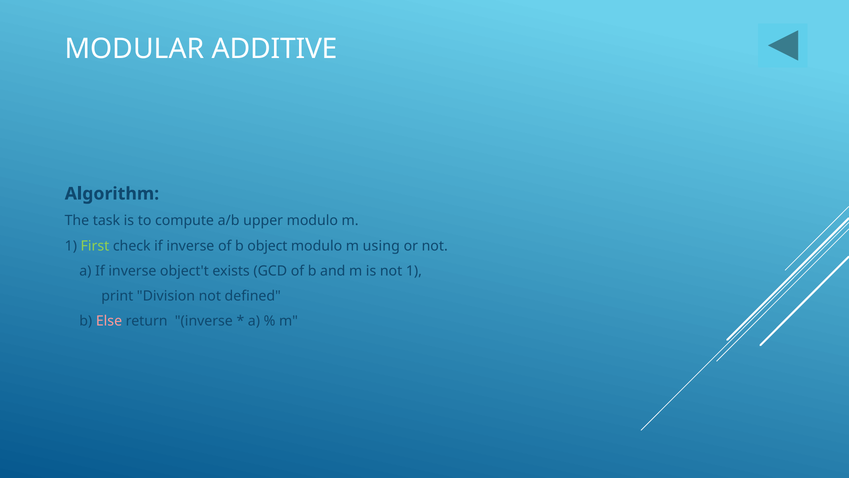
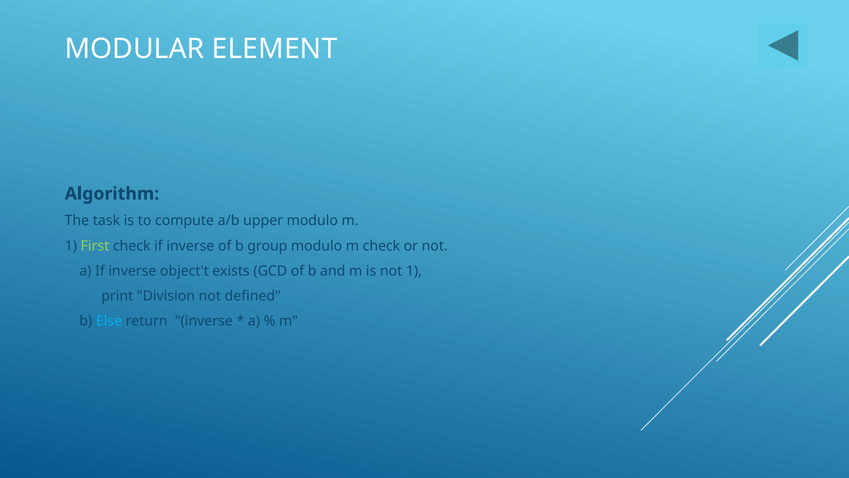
ADDITIVE: ADDITIVE -> ELEMENT (274, 49)
object: object -> group (267, 246)
m using: using -> check (381, 246)
Else colour: pink -> light blue (109, 321)
